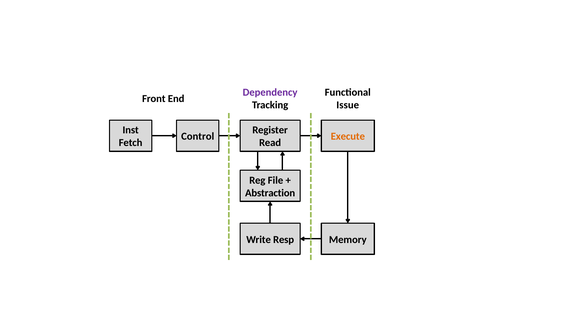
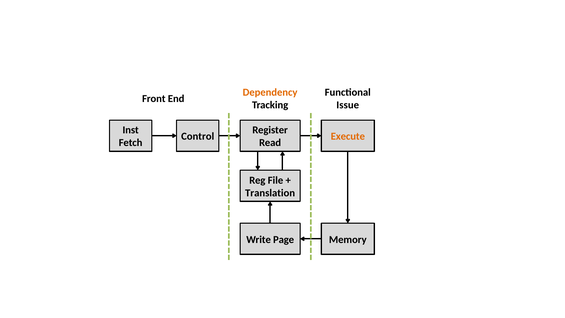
Dependency colour: purple -> orange (270, 92)
Abstraction: Abstraction -> Translation (270, 193)
Resp: Resp -> Page (284, 239)
